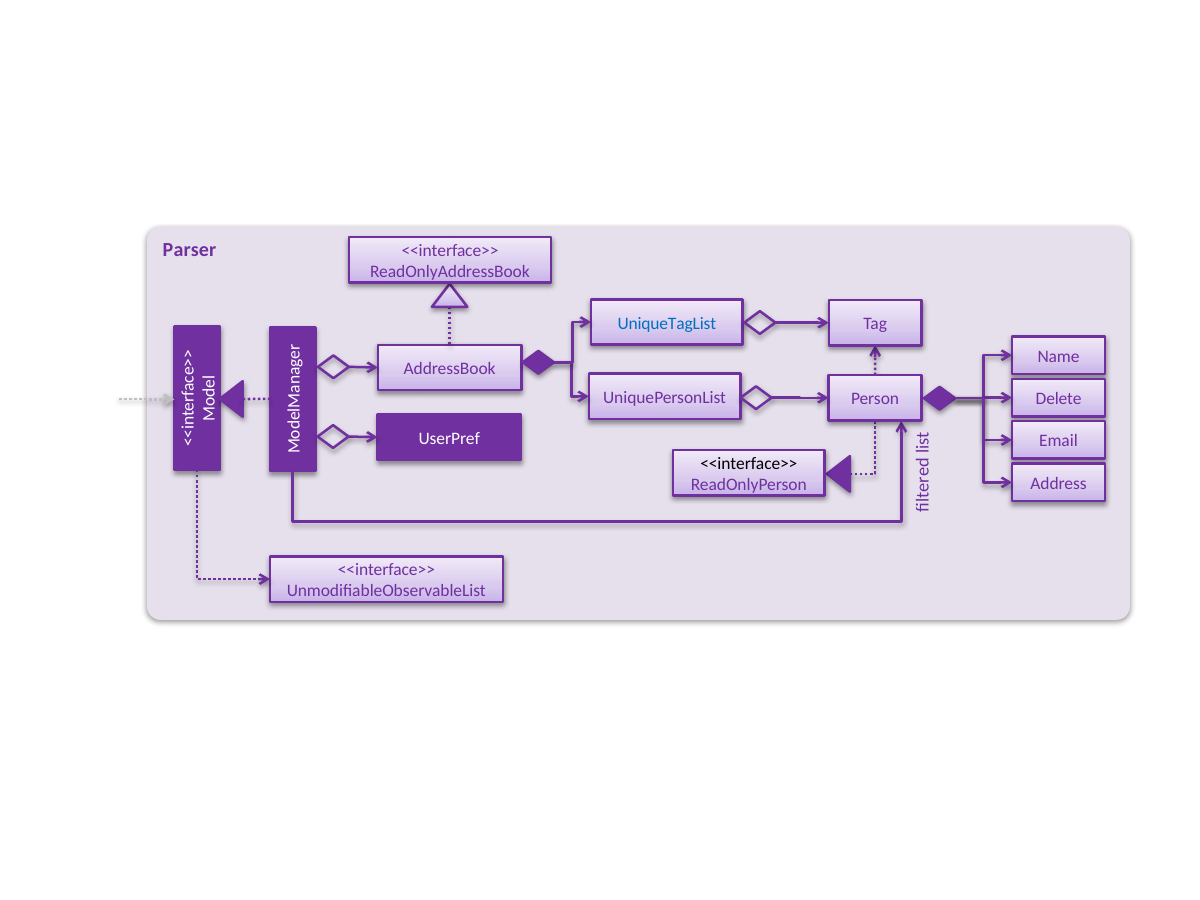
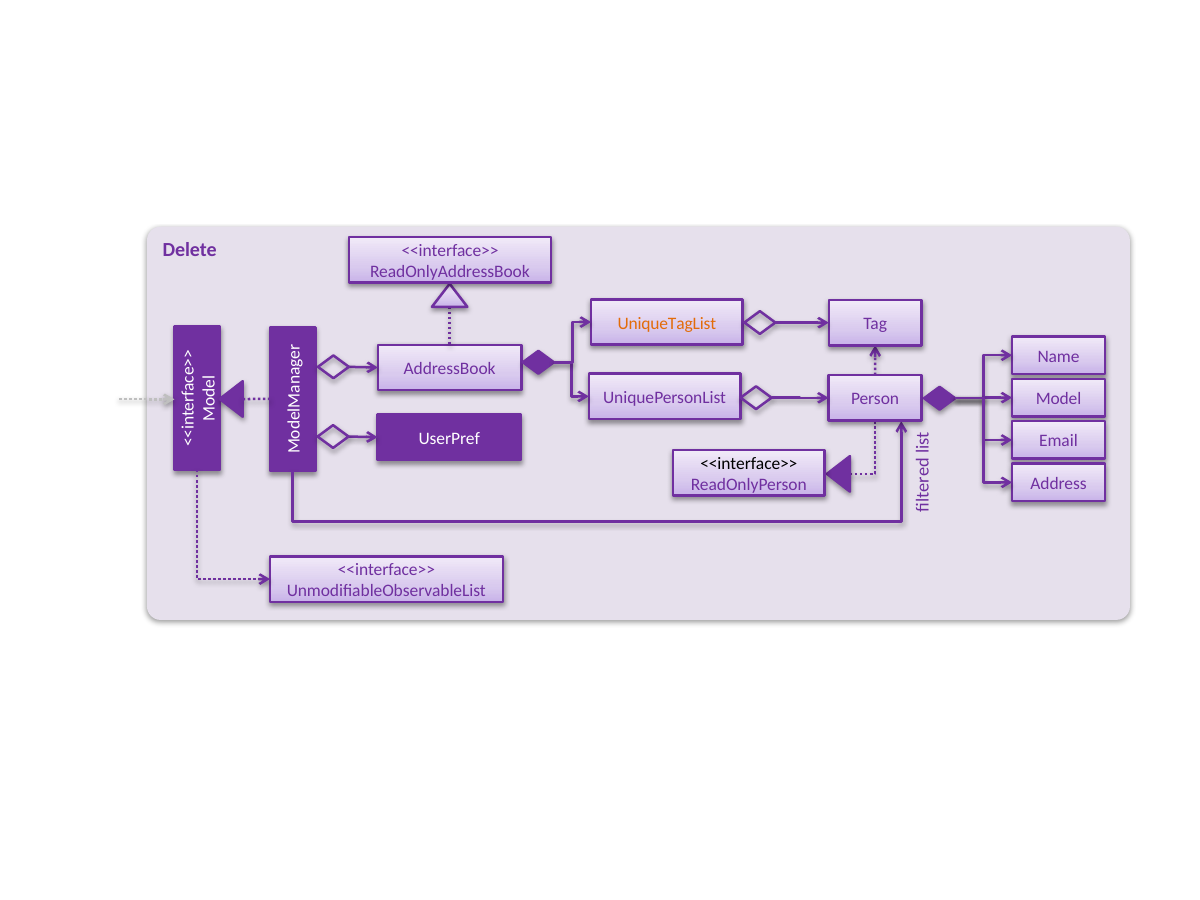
Parser: Parser -> Delete (190, 250)
UniqueTagList colour: blue -> orange (667, 323)
Delete: Delete -> Model (1059, 399)
